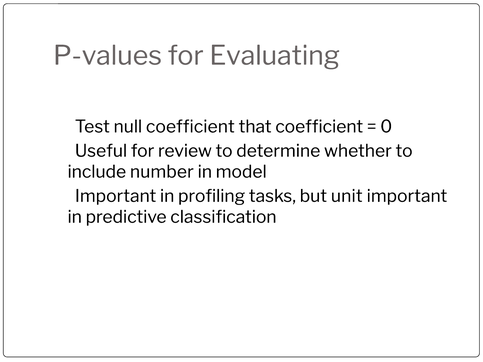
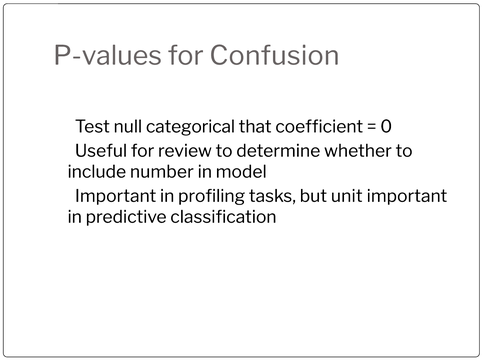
Evaluating: Evaluating -> Confusion (274, 56)
null coefficient: coefficient -> categorical (190, 127)
